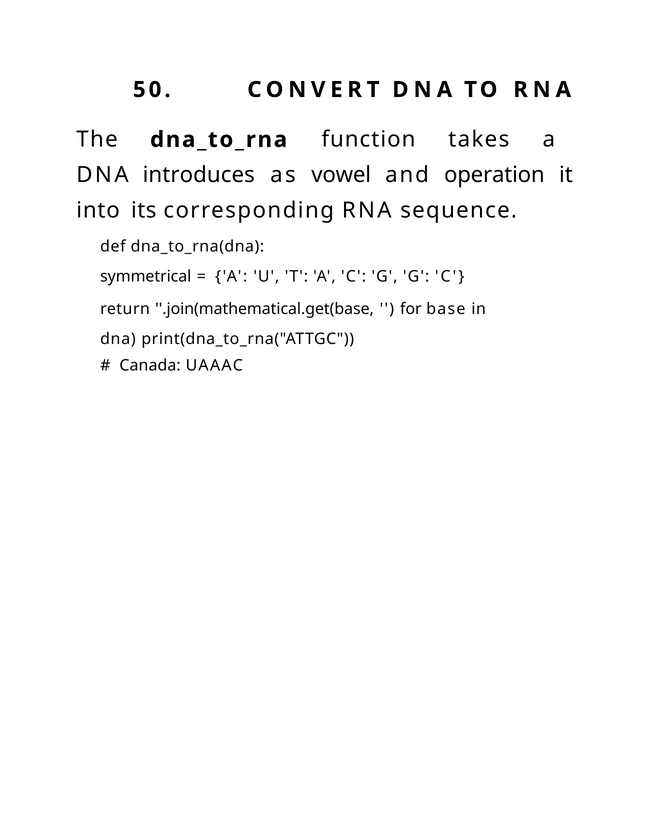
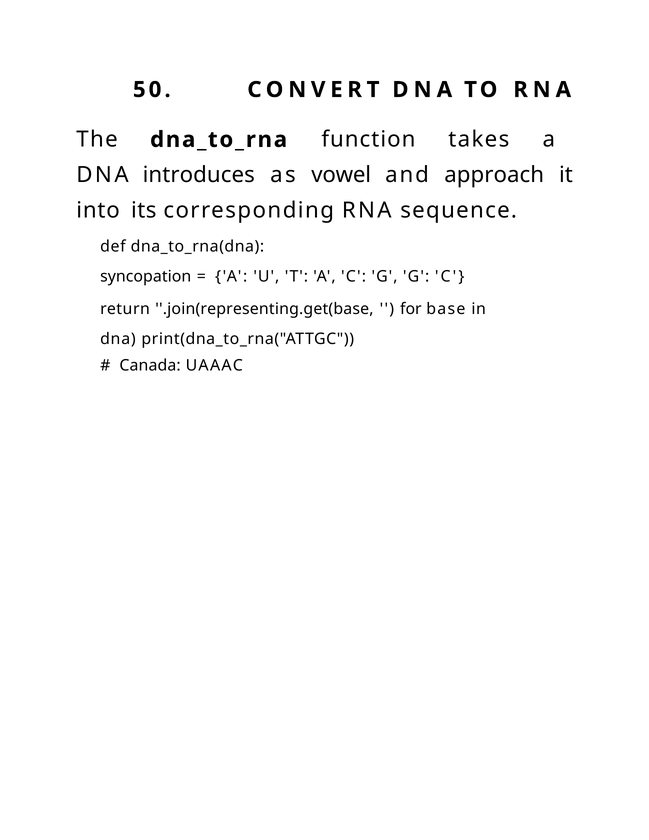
operation: operation -> approach (494, 175)
symmetrical: symmetrical -> syncopation (146, 277)
.join(mathematical.get(base: .join(mathematical.get(base -> .join(representing.get(base (264, 309)
